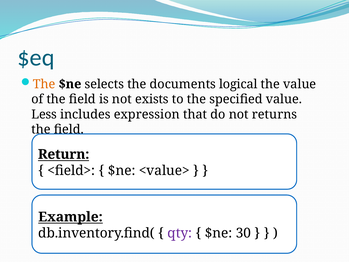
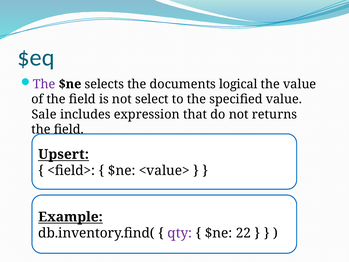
The colour: orange -> purple (44, 84)
exists: exists -> select (152, 99)
Less: Less -> Sale (44, 114)
Return: Return -> Upsert (64, 154)
30: 30 -> 22 (243, 233)
